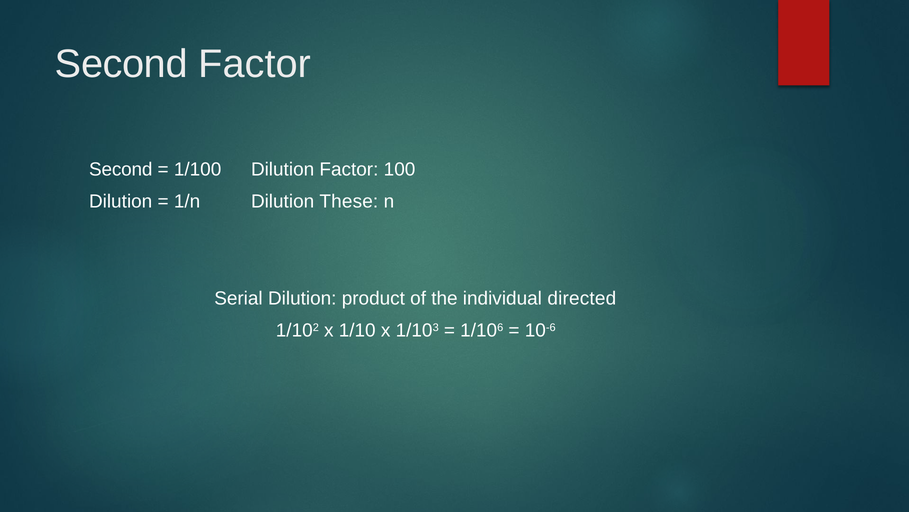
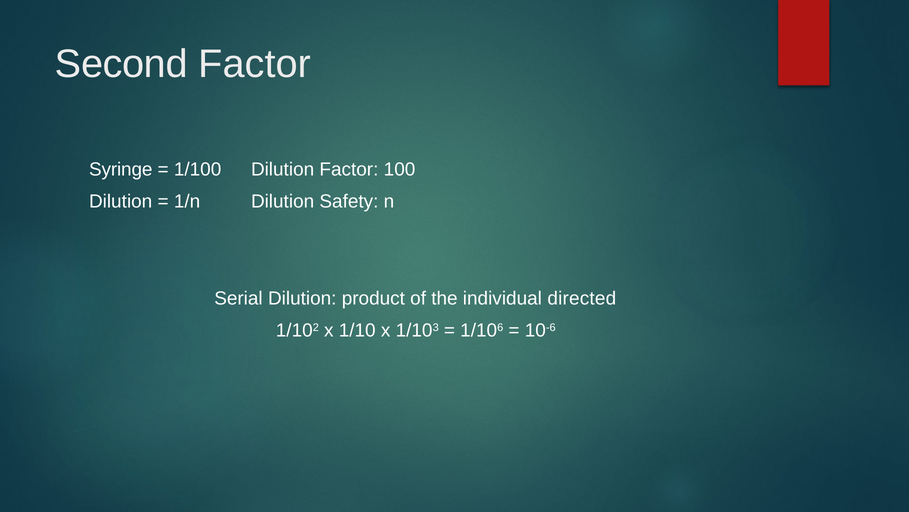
Second: Second -> Syringe (121, 169)
These: These -> Safety (349, 201)
